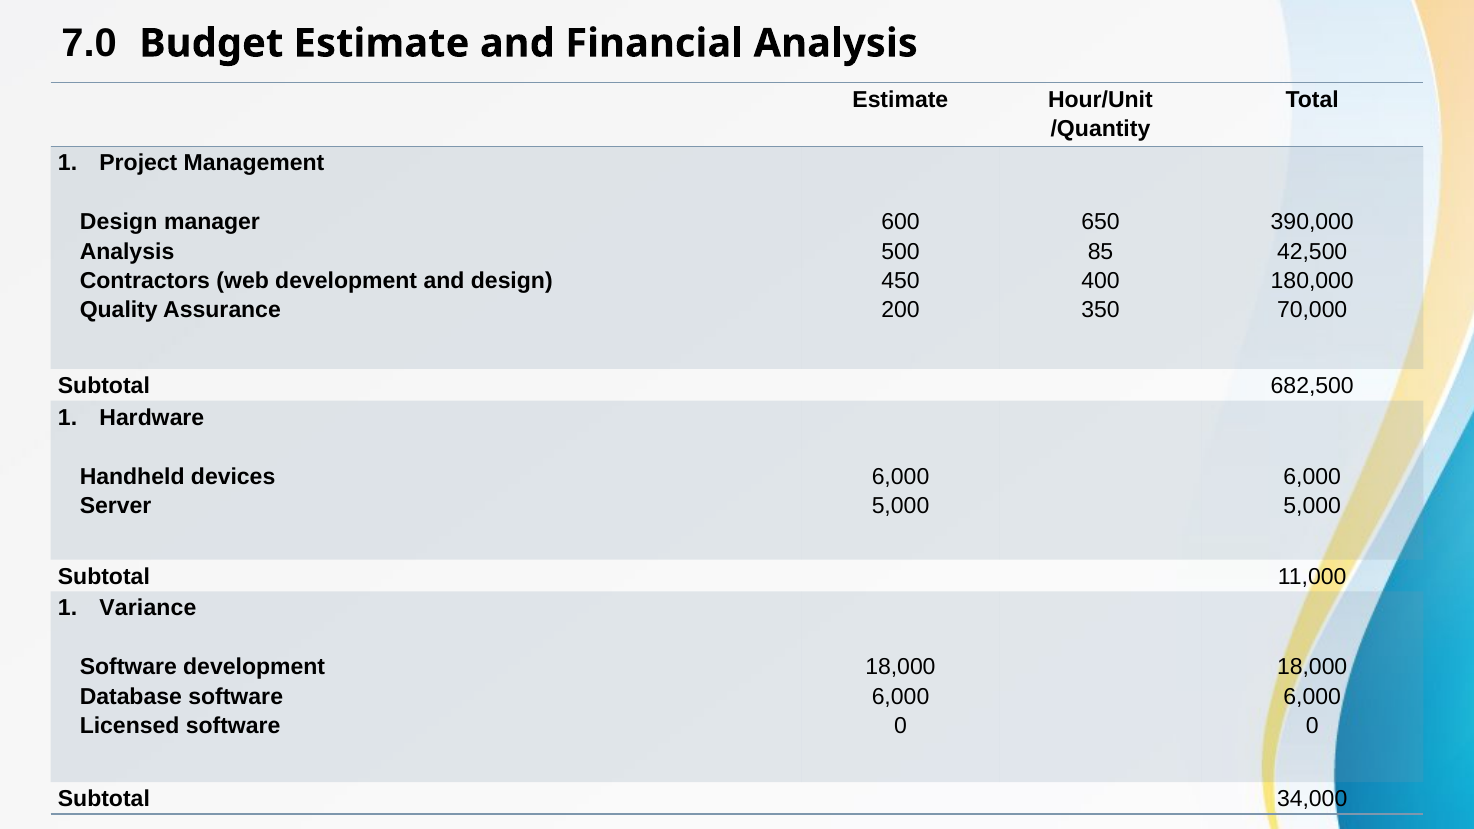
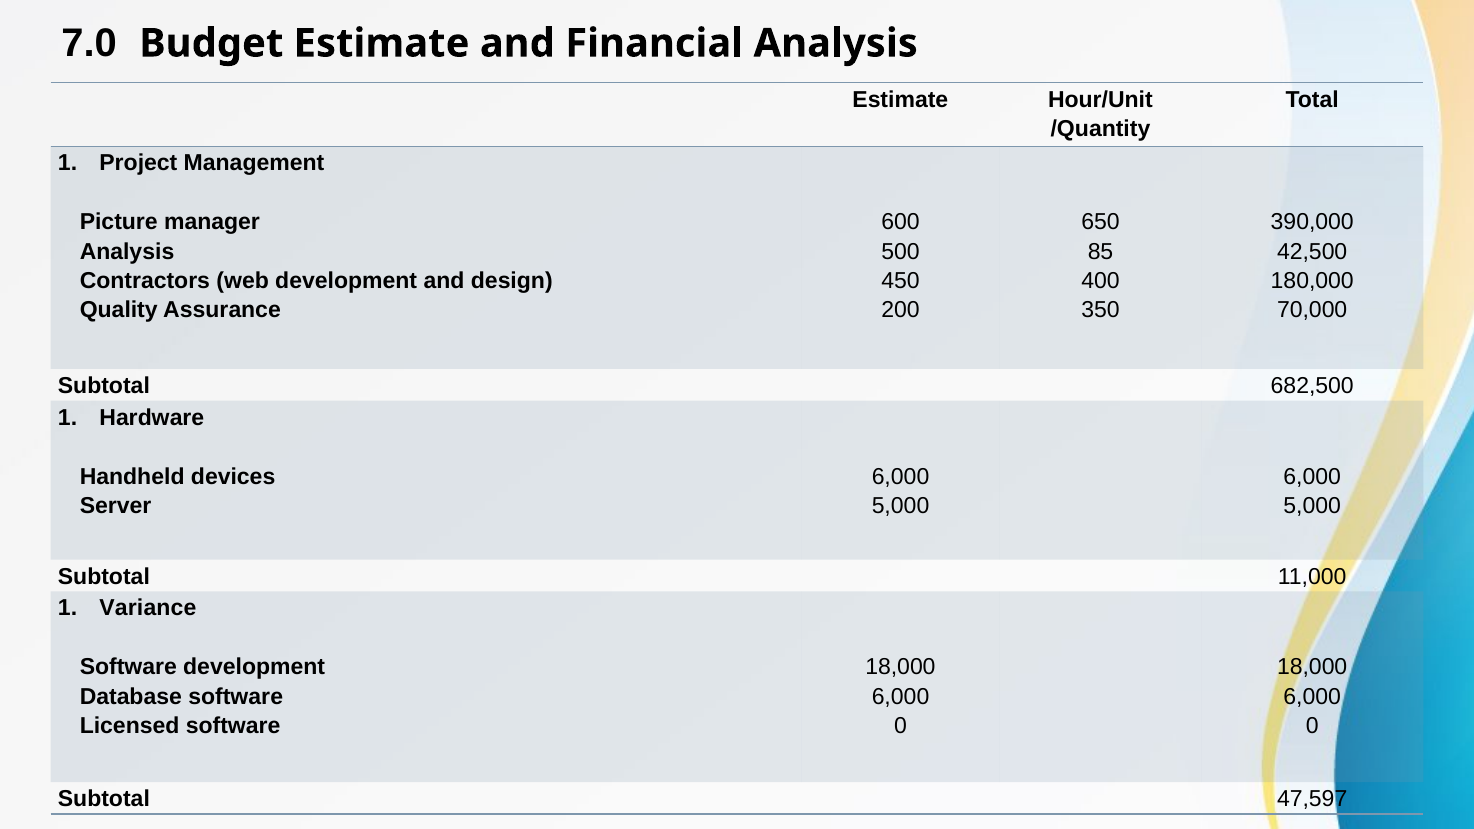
Design: Design -> Picture (119, 222)
34,000: 34,000 -> 47,597 (1312, 799)
